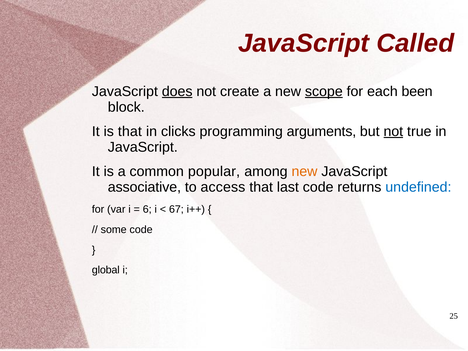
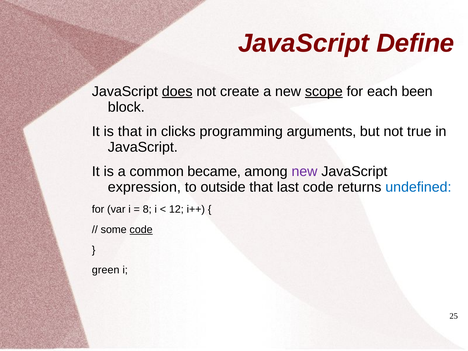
Called: Called -> Define (415, 43)
not underline: present -> none (393, 131)
popular: popular -> became (214, 171)
new colour: orange -> purple (304, 171)
associative: associative -> expression (144, 187)
access: access -> outside (223, 187)
6: 6 -> 8 (147, 209)
67: 67 -> 12 (176, 209)
code underline: none -> present (141, 230)
global: global -> green (106, 270)
